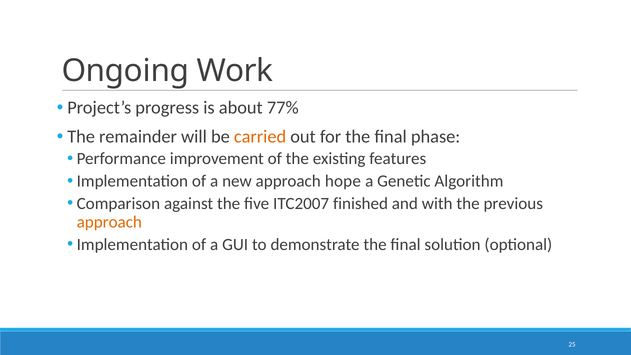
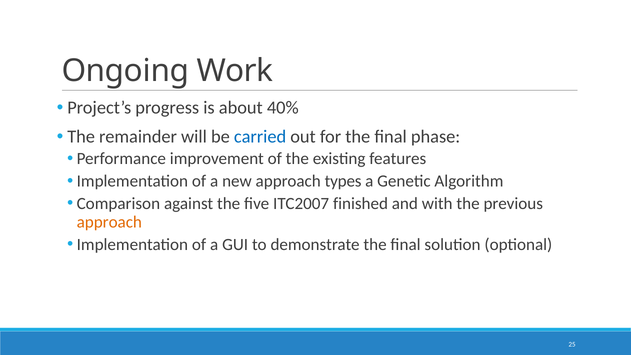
77%: 77% -> 40% (283, 108)
carried colour: orange -> blue (260, 137)
hope: hope -> types (343, 181)
